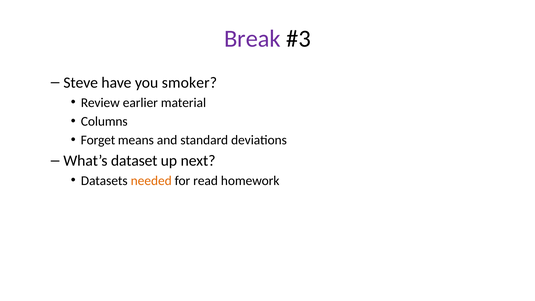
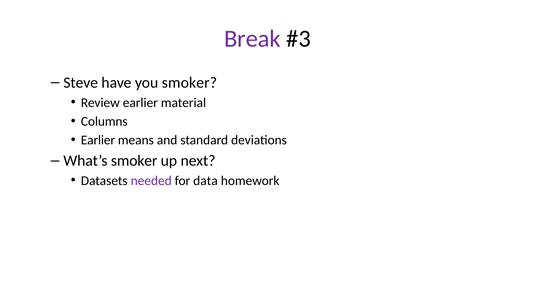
Forget: Forget -> Earlier (98, 140)
What’s dataset: dataset -> smoker (134, 161)
needed colour: orange -> purple (151, 181)
read: read -> data (206, 181)
